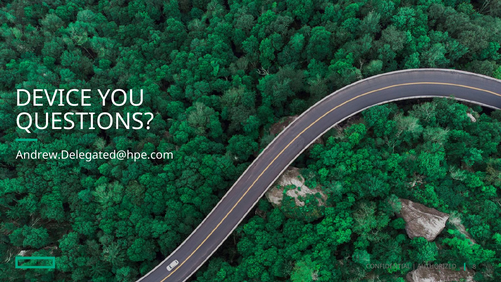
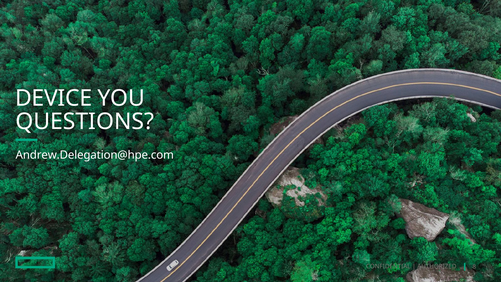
Andrew.Delegated@hpe.com: Andrew.Delegated@hpe.com -> Andrew.Delegation@hpe.com (95, 155)
